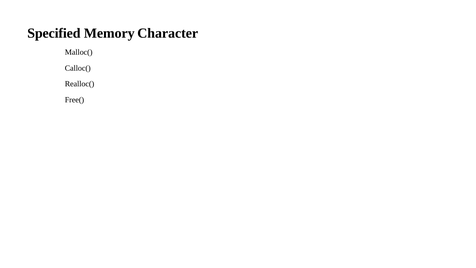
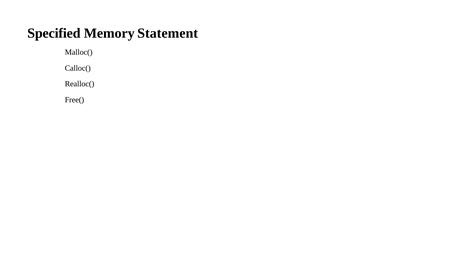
Character: Character -> Statement (168, 33)
